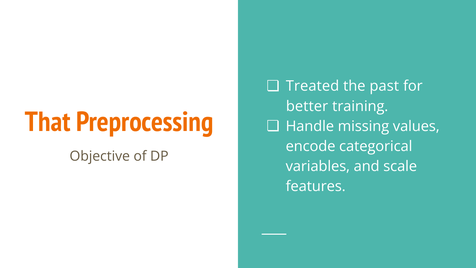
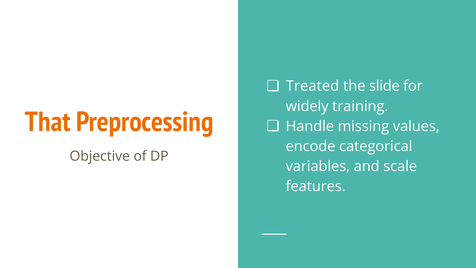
past: past -> slide (384, 86)
better: better -> widely (307, 106)
